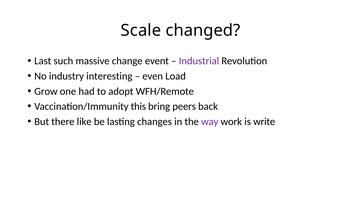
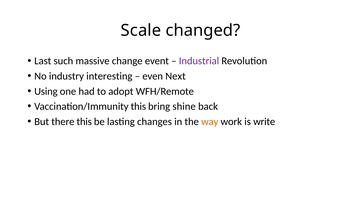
Load: Load -> Next (176, 76)
Grow: Grow -> Using (46, 91)
peers: peers -> shine (184, 106)
there like: like -> this (84, 122)
way colour: purple -> orange (210, 122)
